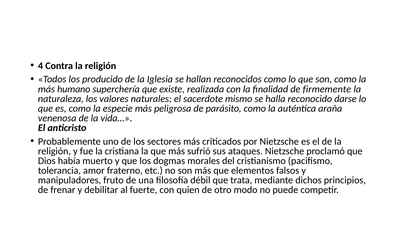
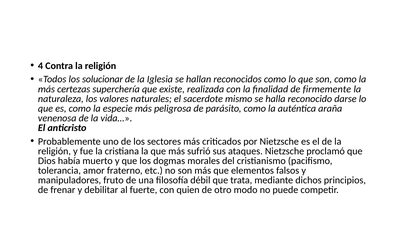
producido: producido -> solucionar (103, 79)
humano: humano -> certezas (74, 89)
